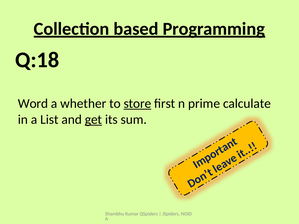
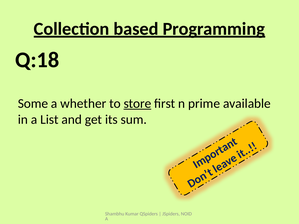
Word: Word -> Some (33, 104)
calculate: calculate -> available (247, 104)
get underline: present -> none (93, 120)
